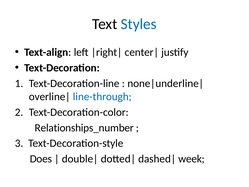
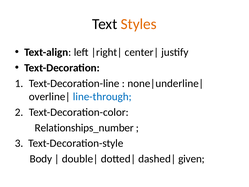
Styles colour: blue -> orange (139, 24)
Does: Does -> Body (41, 159)
week: week -> given (191, 159)
